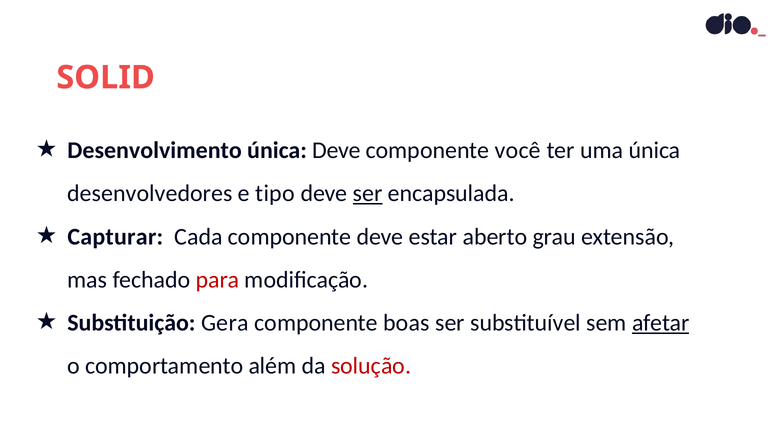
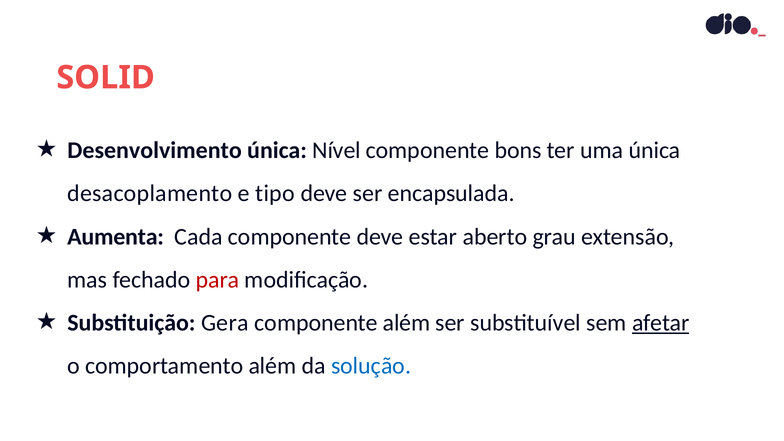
única Deve: Deve -> Nível (337, 150)
você: você -> bons (518, 150)
desenvolvedores: desenvolvedores -> desacoplamento (150, 194)
ser underline: present -> none (368, 194)
Capturar: Capturar -> Aumenta (116, 237)
componente boas: boas -> além (407, 323)
solução colour: red -> blue (371, 366)
